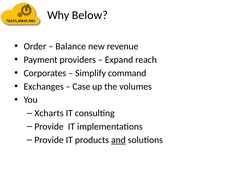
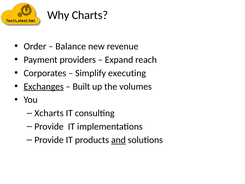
Below: Below -> Charts (90, 15)
command: command -> executing (127, 73)
Exchanges underline: none -> present (44, 86)
Case: Case -> Built (81, 86)
